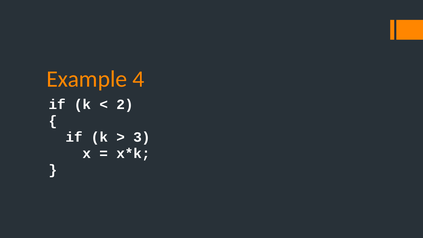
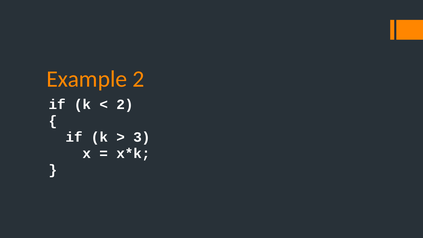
Example 4: 4 -> 2 (138, 79)
